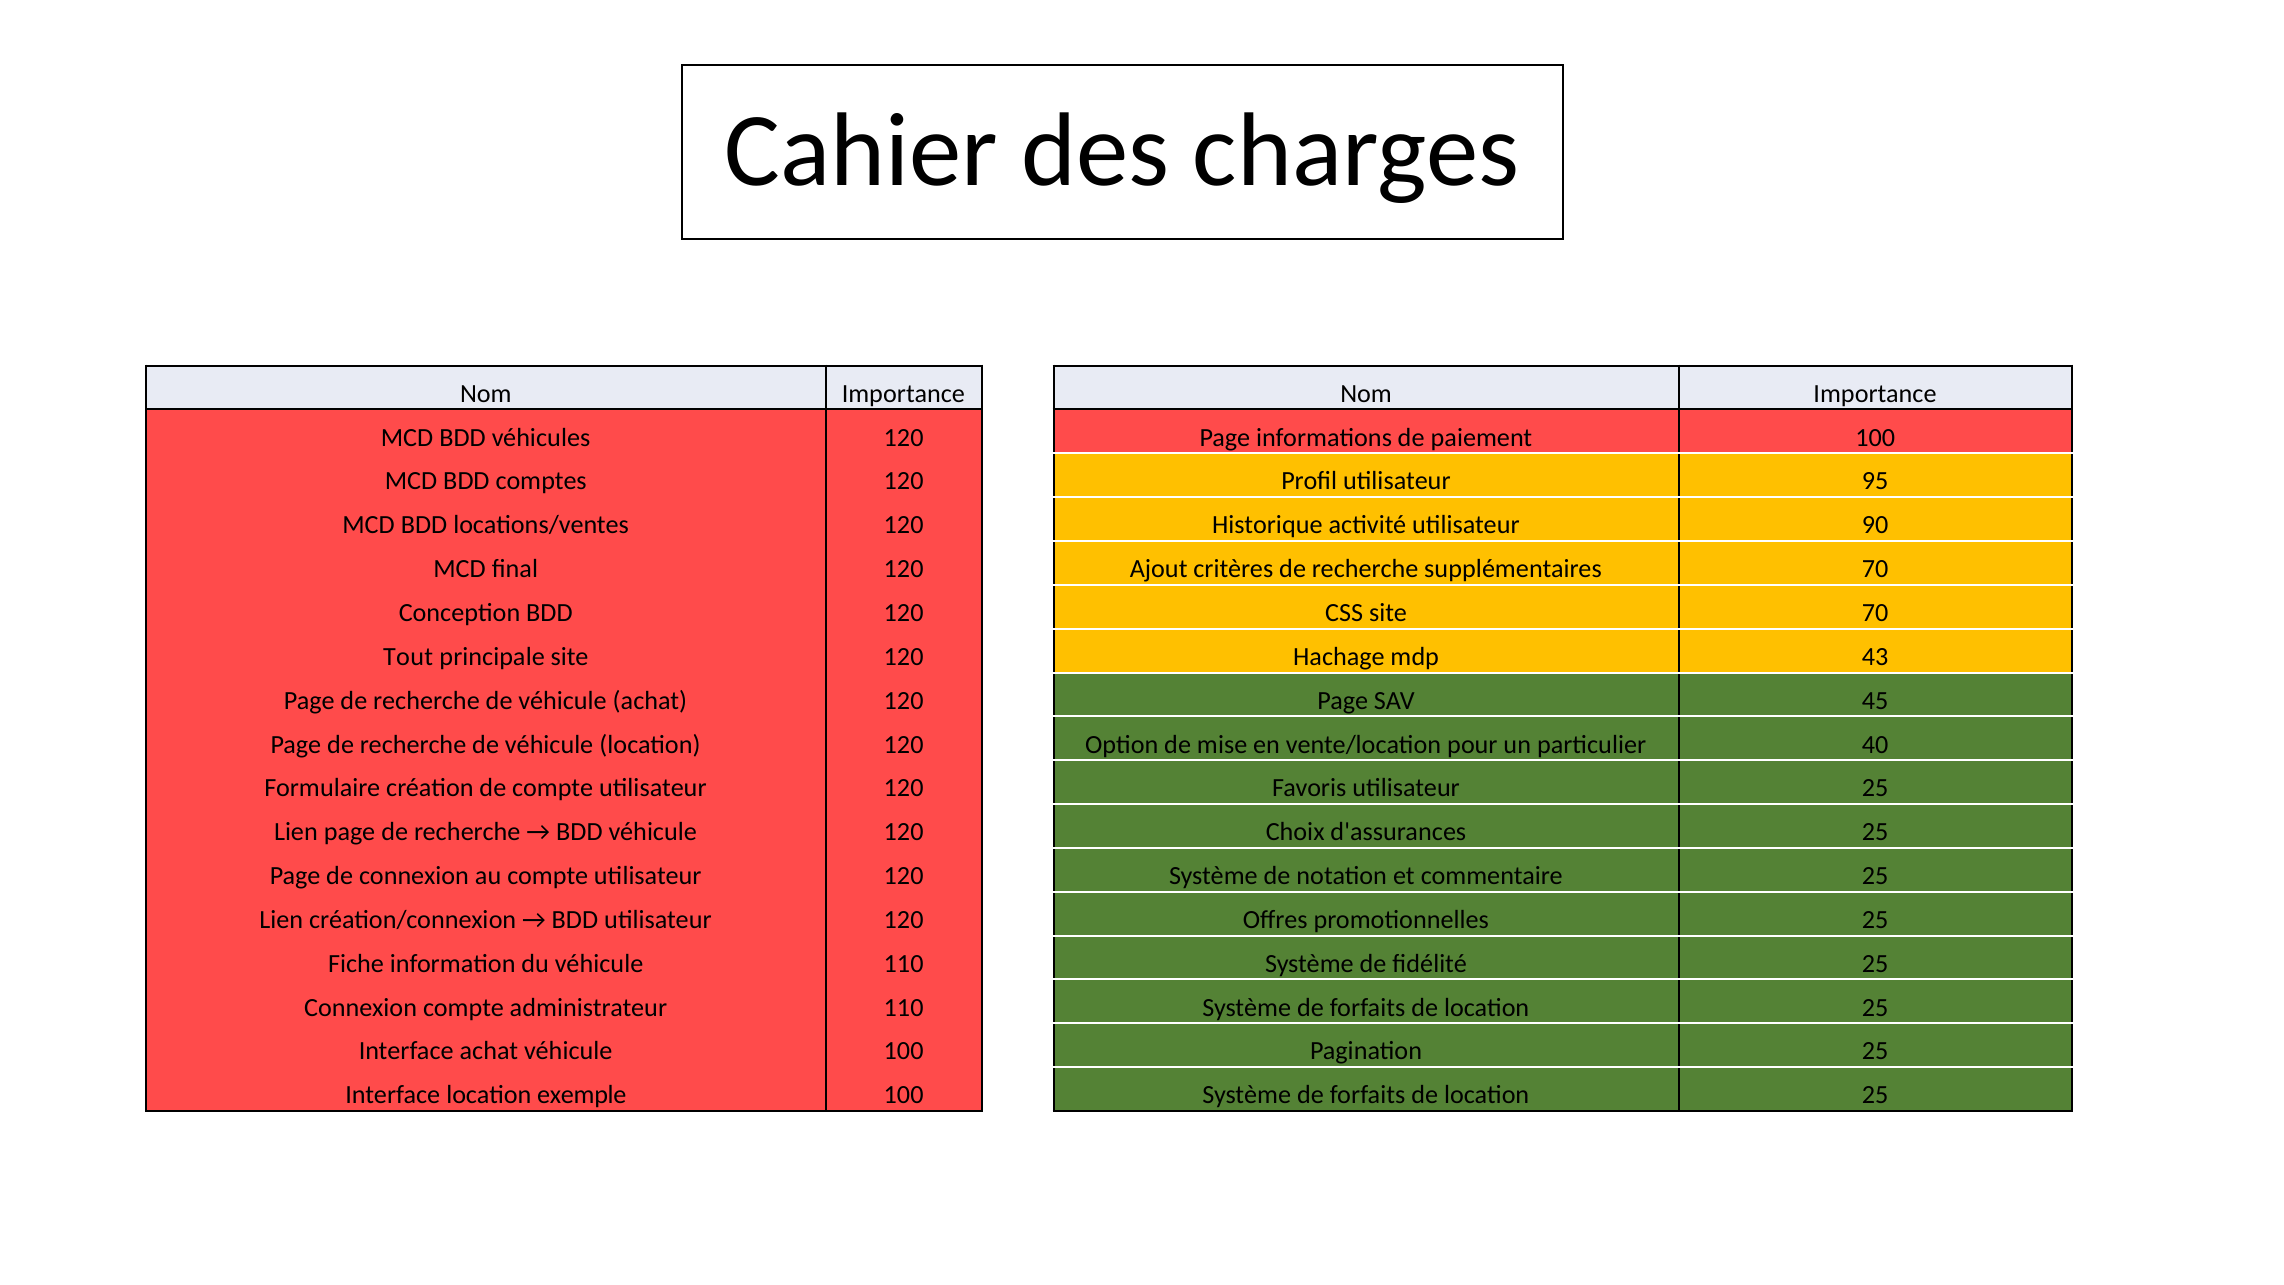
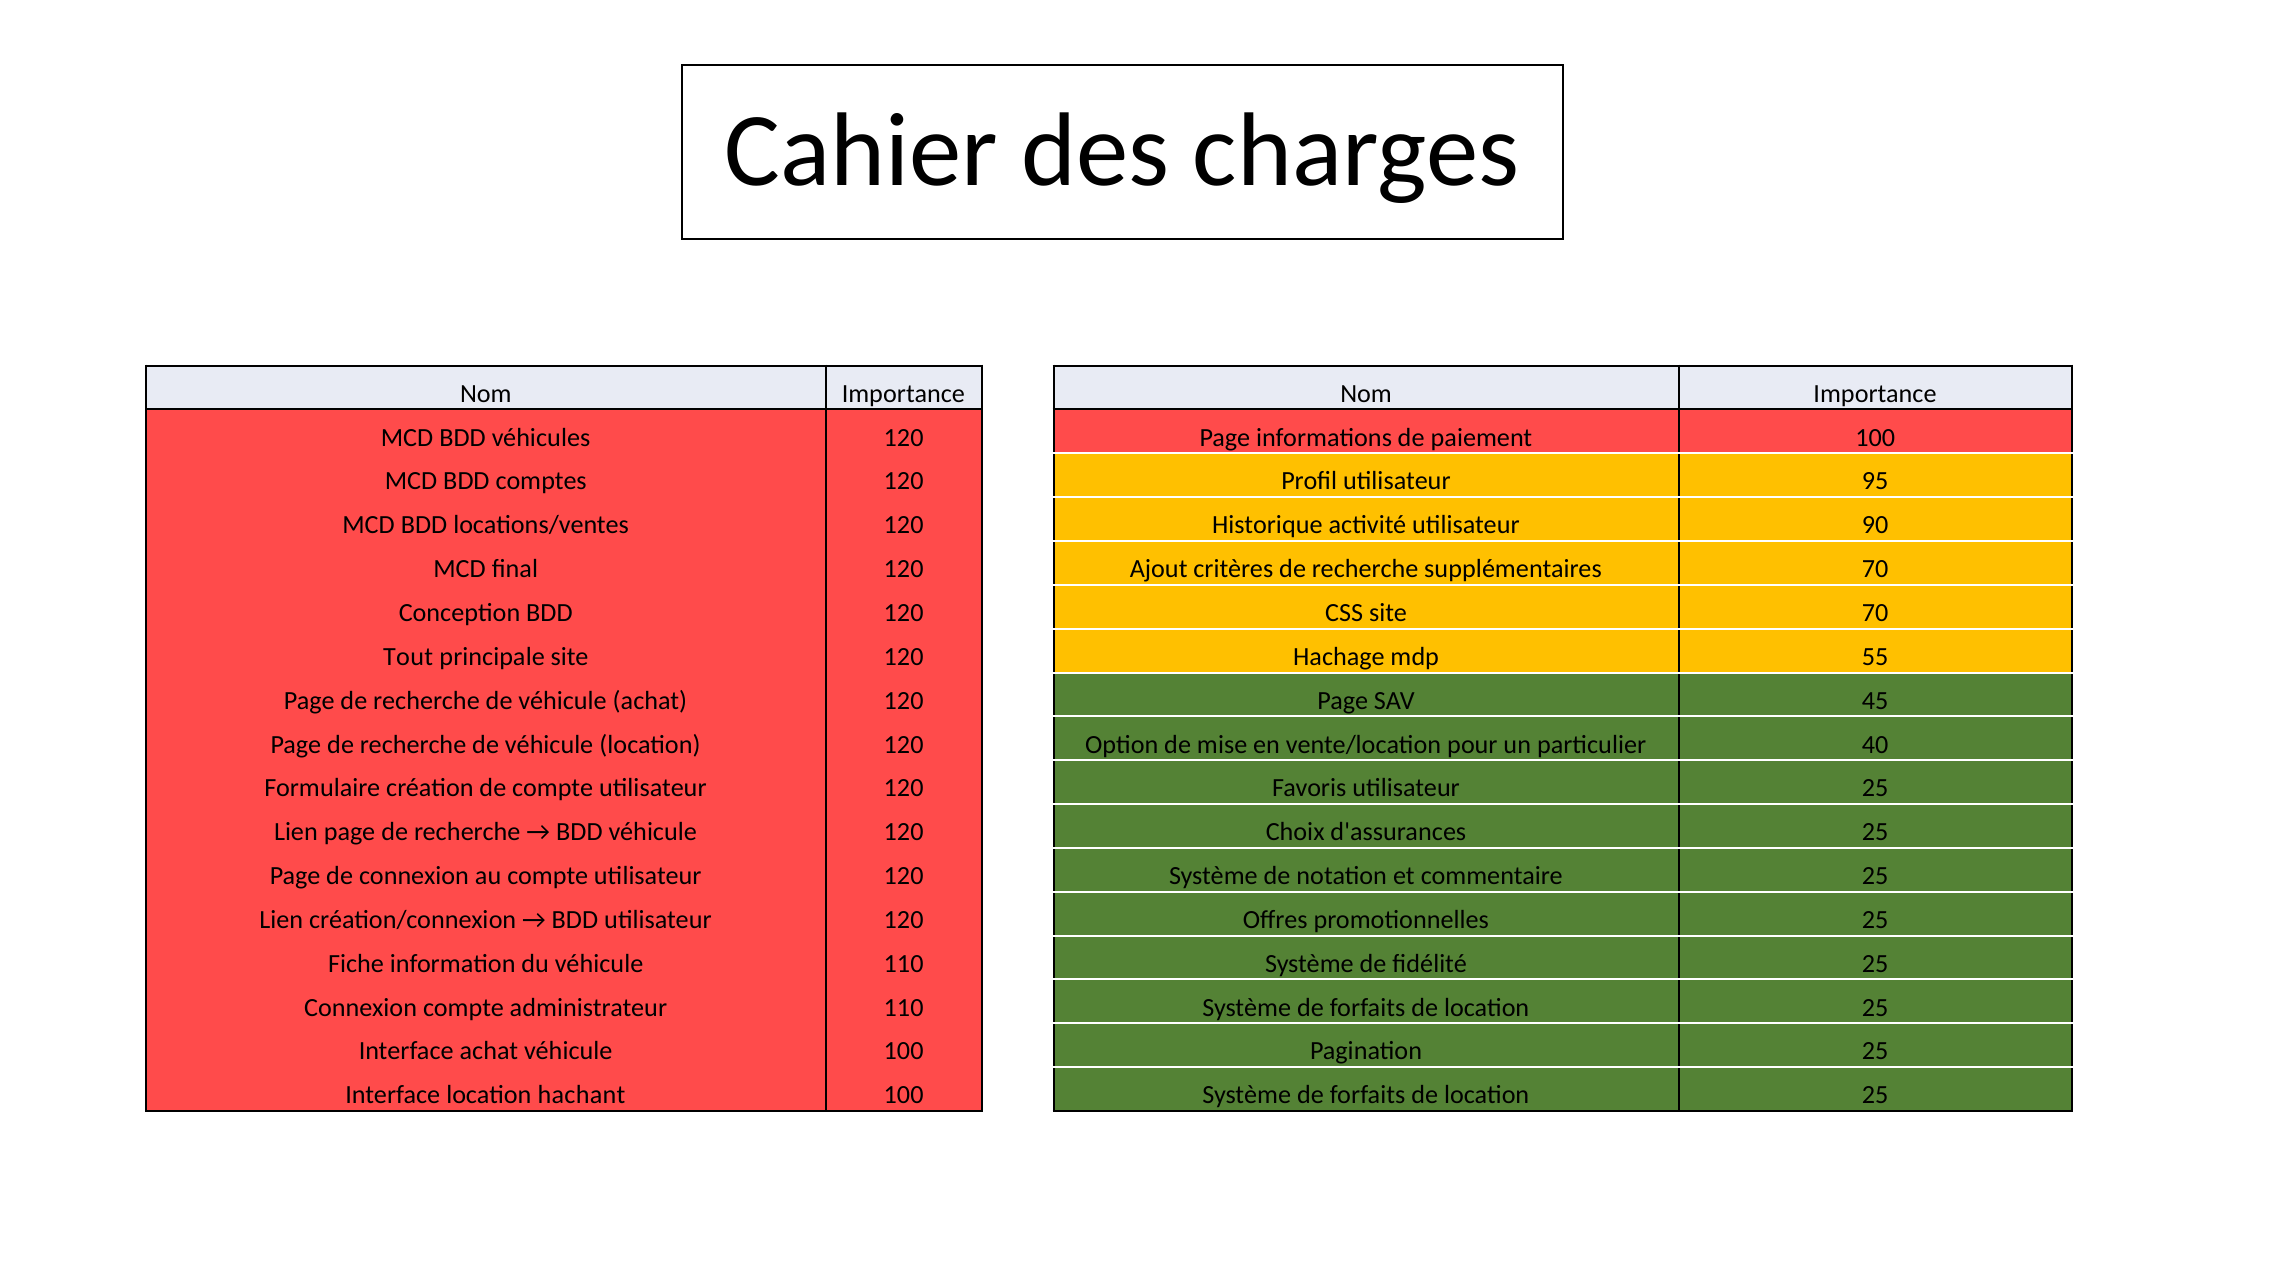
43: 43 -> 55 (1875, 657)
exemple: exemple -> hachant (582, 1095)
